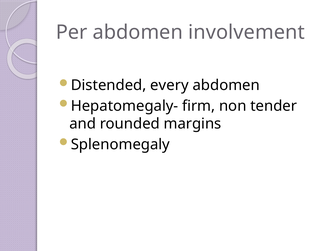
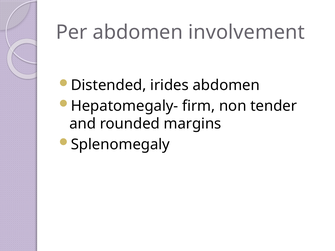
every: every -> irides (169, 85)
